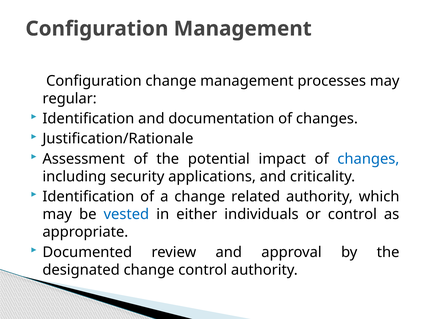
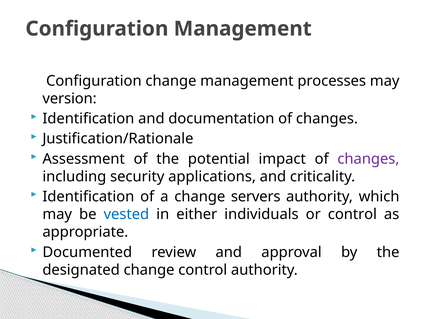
regular: regular -> version (70, 99)
changes colour: blue -> purple (368, 159)
related: related -> servers (256, 196)
